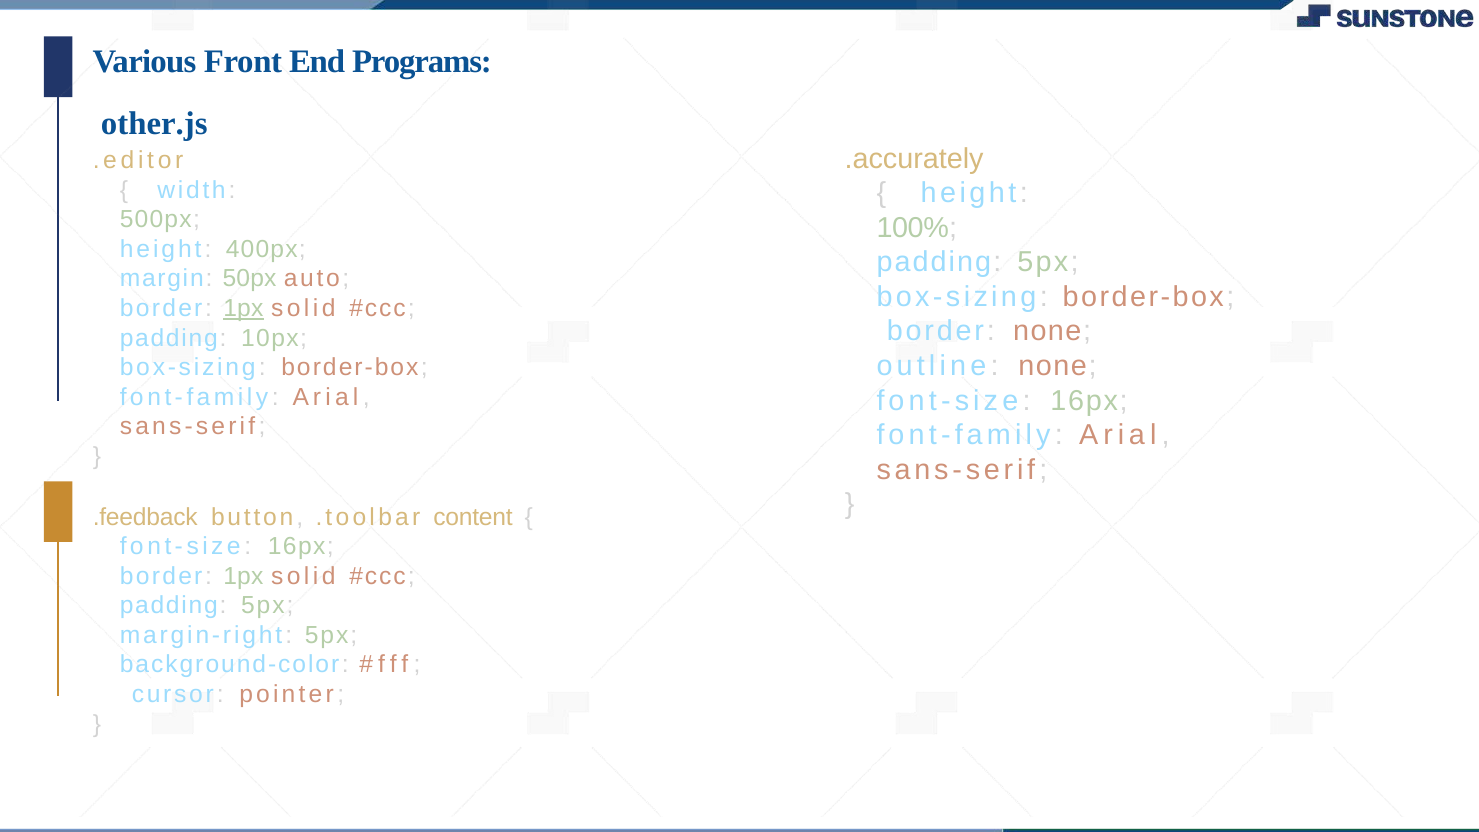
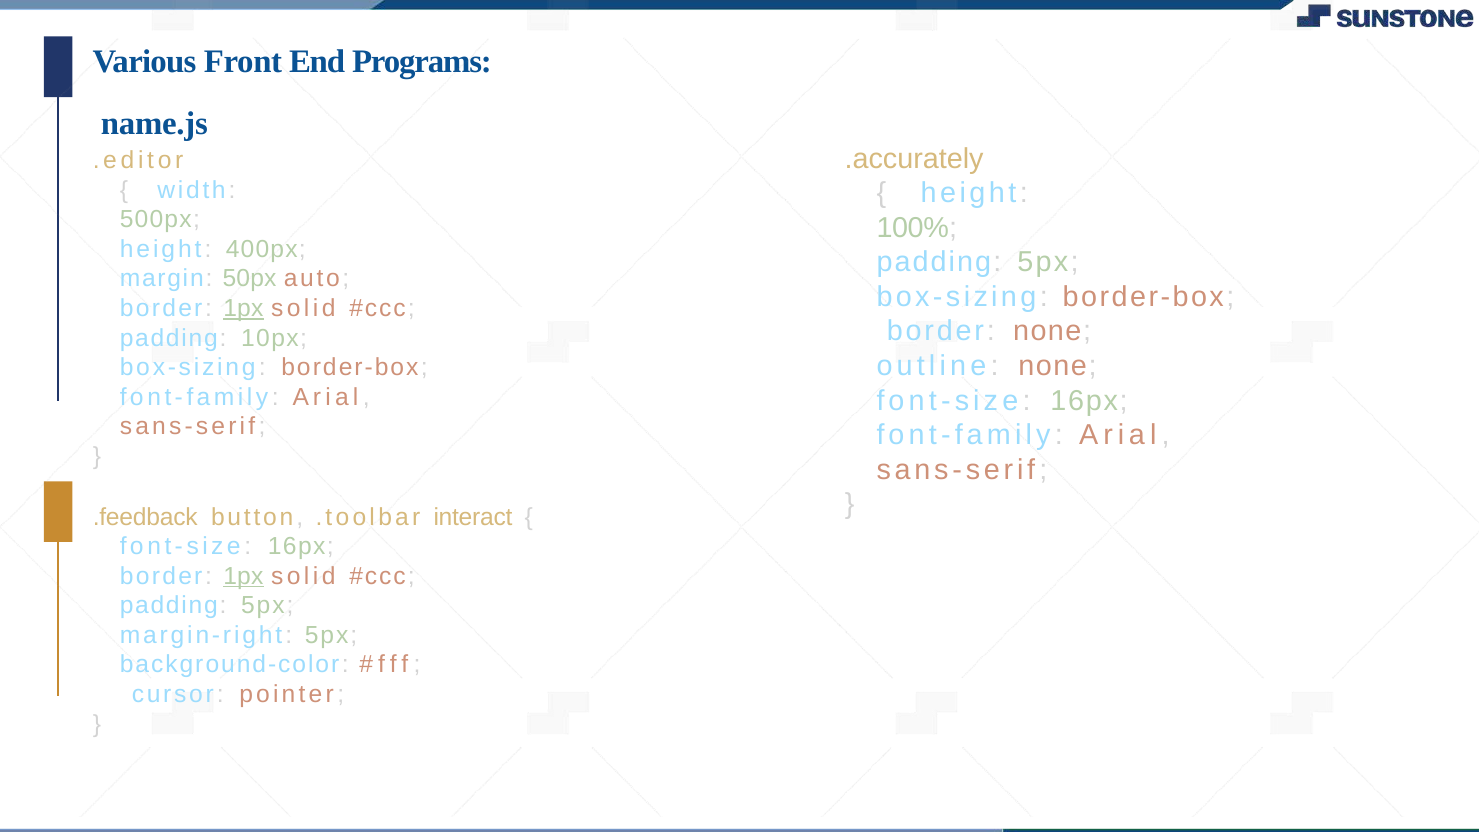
other.js: other.js -> name.js (154, 124)
content: content -> interact (473, 517)
1px underline: none -> present (243, 576)
